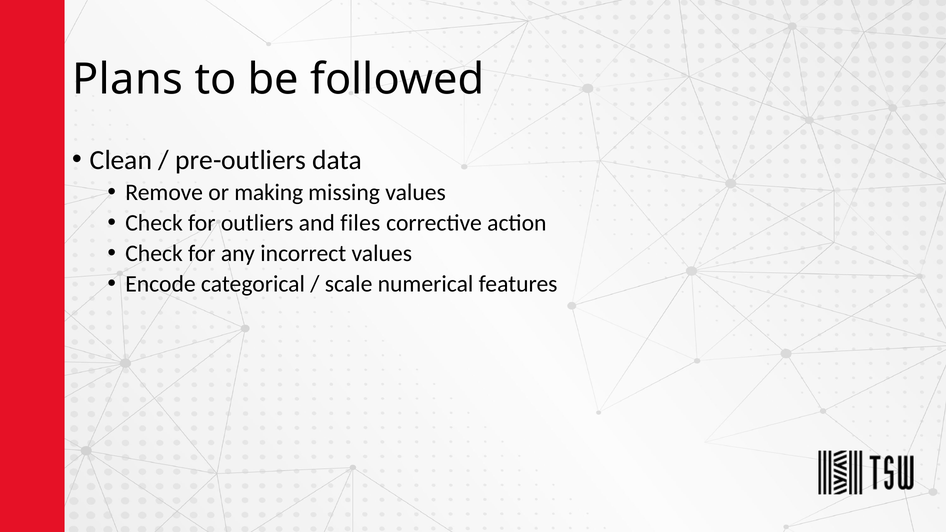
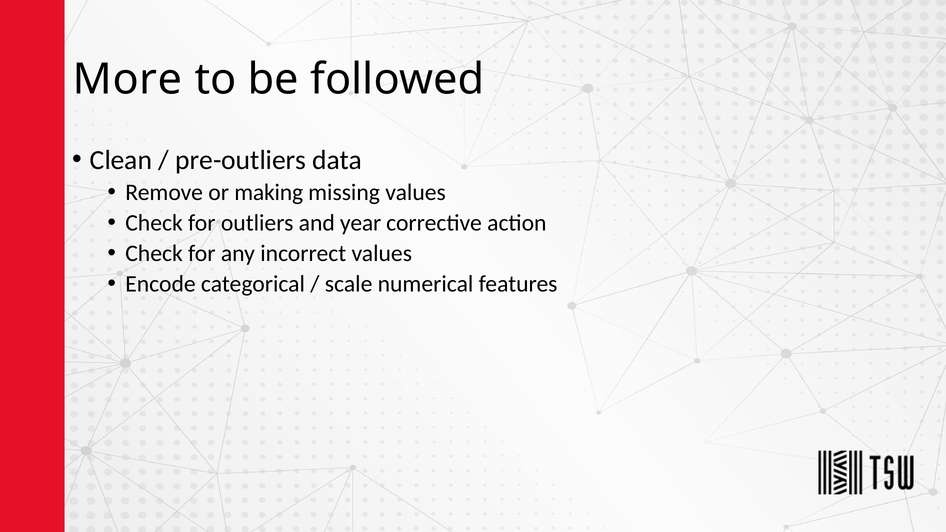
Plans: Plans -> More (128, 79)
files: files -> year (361, 223)
